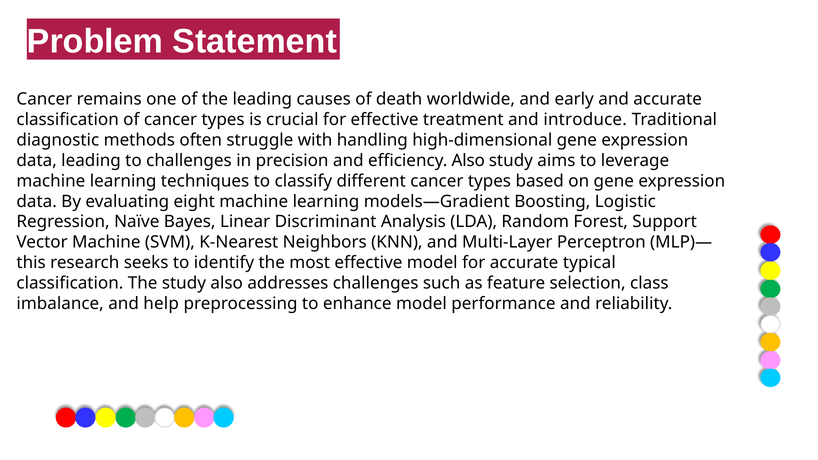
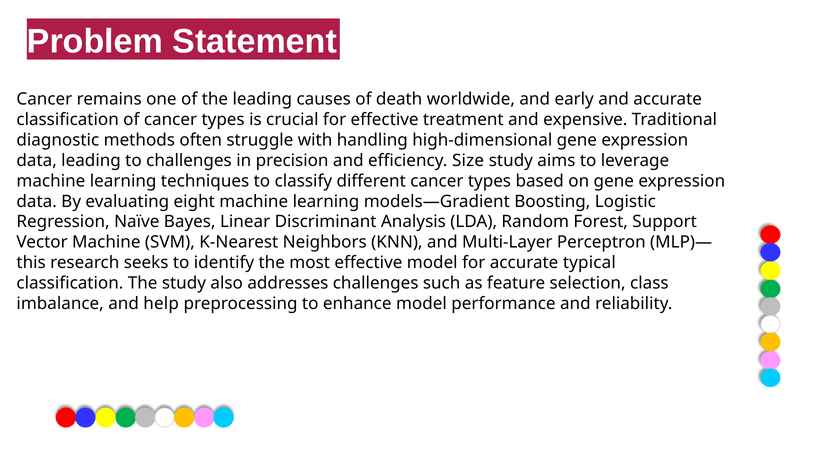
introduce: introduce -> expensive (585, 120)
efficiency Also: Also -> Size (468, 161)
